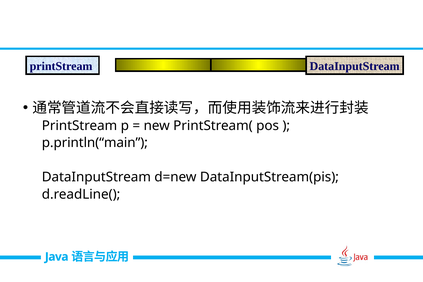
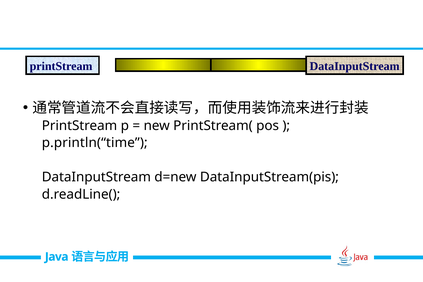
p.println(“main: p.println(“main -> p.println(“time (95, 143)
